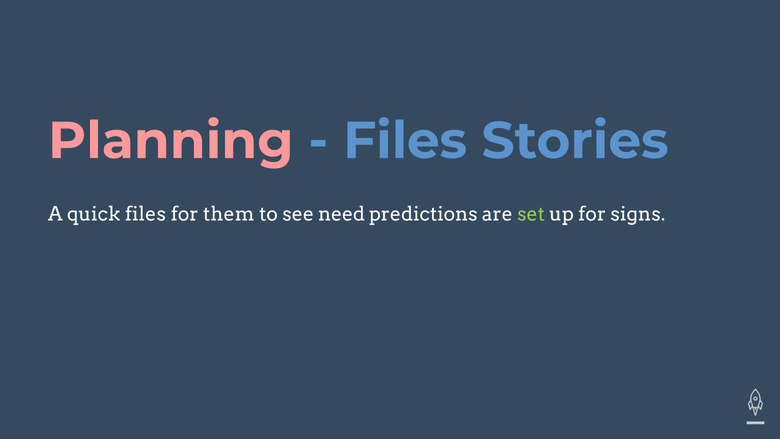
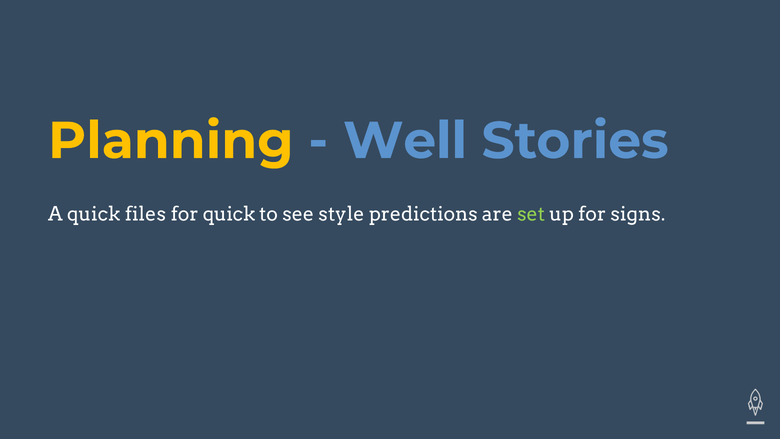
Planning colour: pink -> yellow (171, 141)
Files: Files -> Well (405, 141)
for them: them -> quick (229, 214)
need: need -> style (341, 214)
